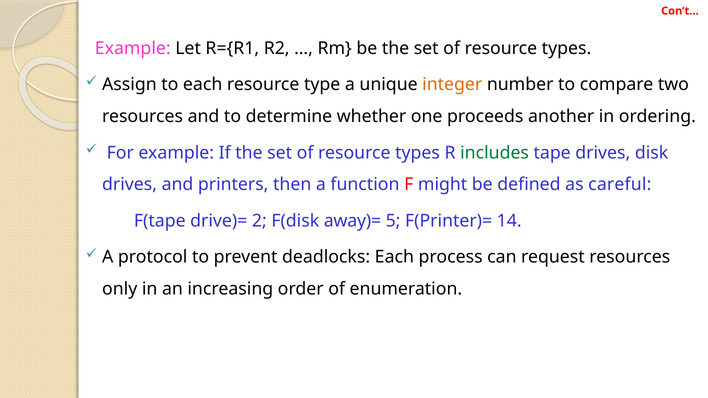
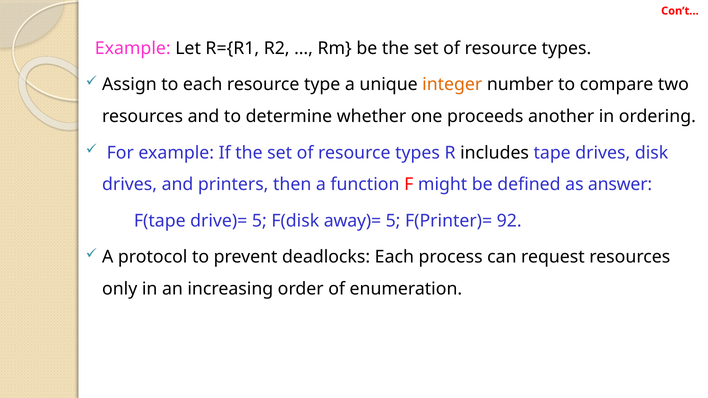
includes colour: green -> black (495, 153)
careful: careful -> answer (620, 185)
drive)= 2: 2 -> 5 (259, 221)
14: 14 -> 92 (509, 221)
